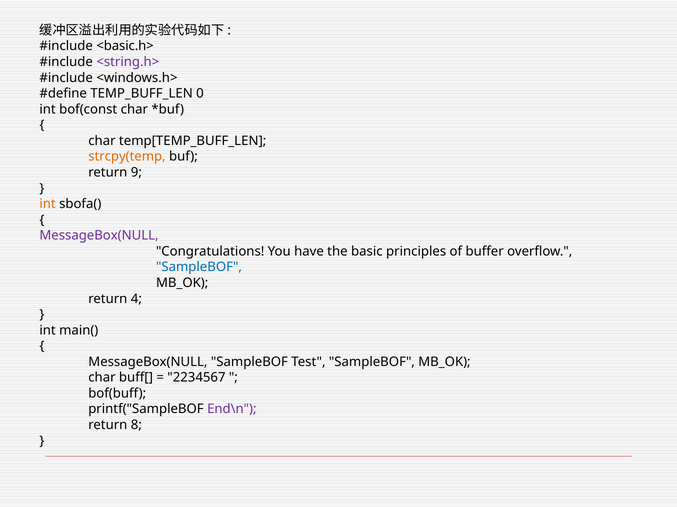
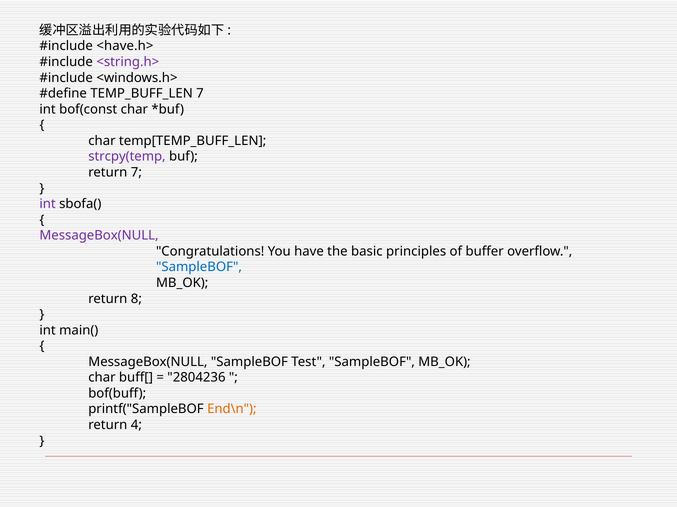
<basic.h>: <basic.h> -> <have.h> (125, 46)
TEMP_BUFF_LEN 0: 0 -> 7 (200, 94)
strcpy(temp colour: orange -> purple (127, 157)
return 9: 9 -> 7 (136, 173)
int colour: orange -> purple (48, 204)
4: 4 -> 8 (136, 299)
2234567: 2234567 -> 2804236 (196, 378)
End\n colour: purple -> orange (232, 410)
8: 8 -> 4 (136, 426)
